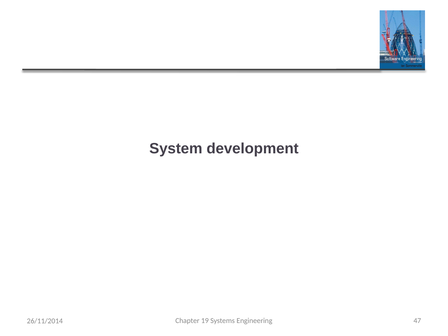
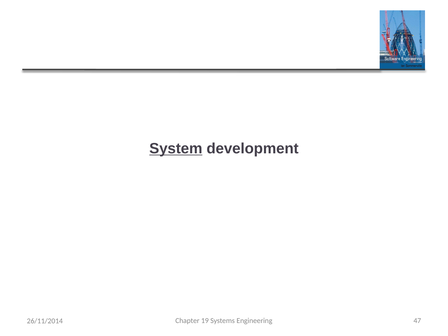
System underline: none -> present (176, 149)
